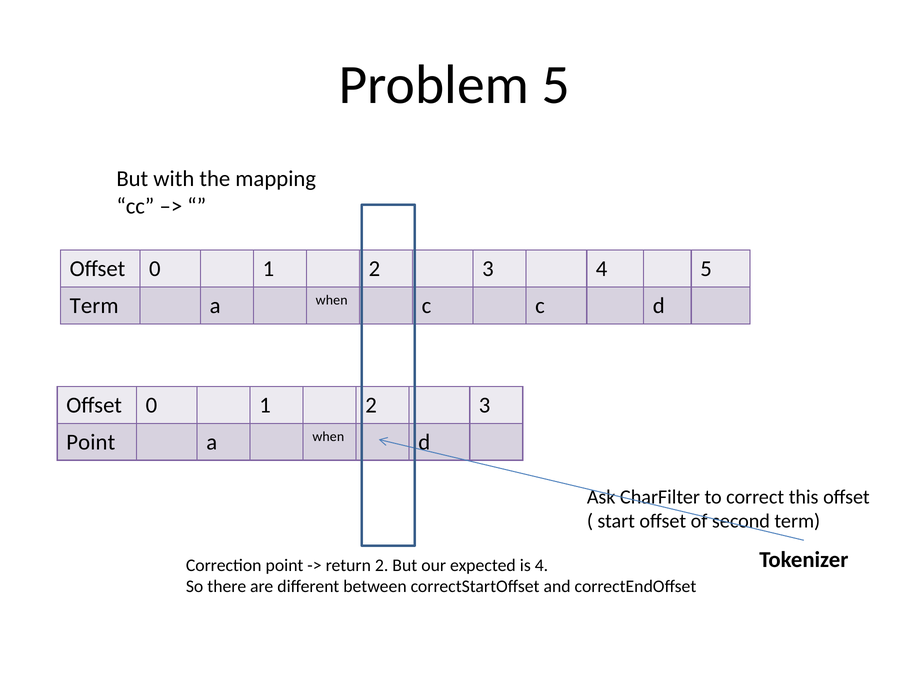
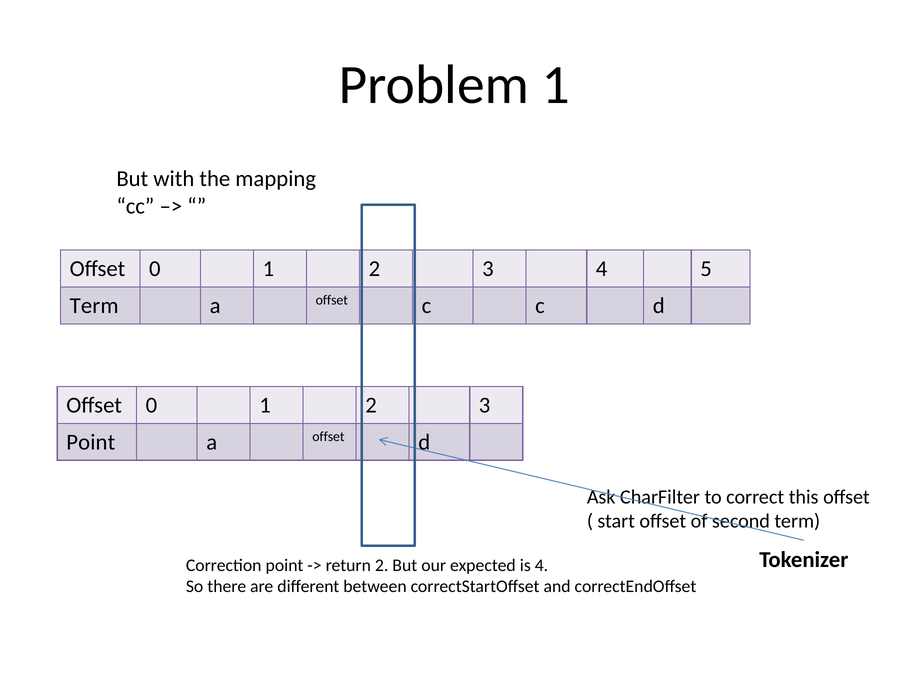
Problem 5: 5 -> 1 (556, 85)
when: when -> offset (332, 300)
when: when -> offset (328, 436)
